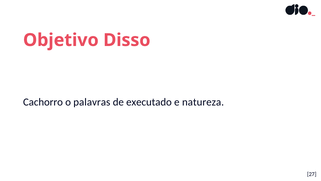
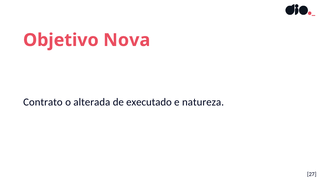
Disso: Disso -> Nova (127, 40)
Cachorro: Cachorro -> Contrato (43, 102)
palavras: palavras -> alterada (92, 102)
